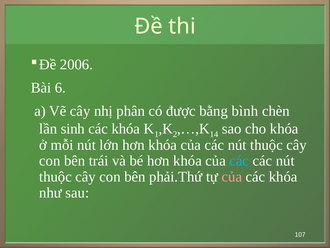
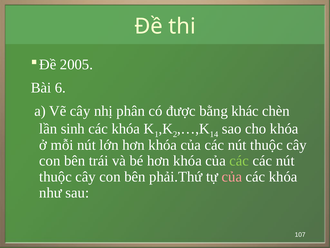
2006: 2006 -> 2005 (76, 64)
bình: bình -> khác (245, 111)
các colour: light blue -> light green (239, 161)
